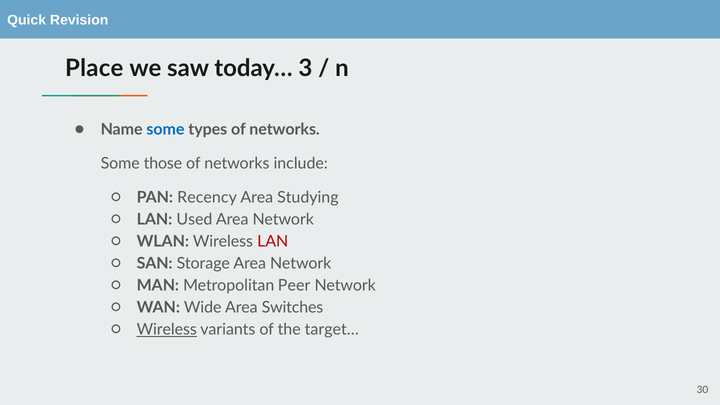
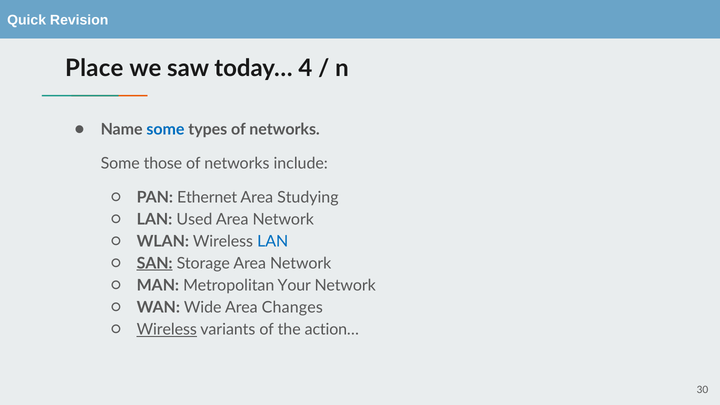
3: 3 -> 4 (305, 68)
Recency: Recency -> Ethernet (207, 197)
LAN colour: red -> blue (273, 241)
SAN underline: none -> present (155, 263)
Peer: Peer -> Your (294, 285)
Switches: Switches -> Changes (292, 307)
target…: target… -> action… (332, 329)
